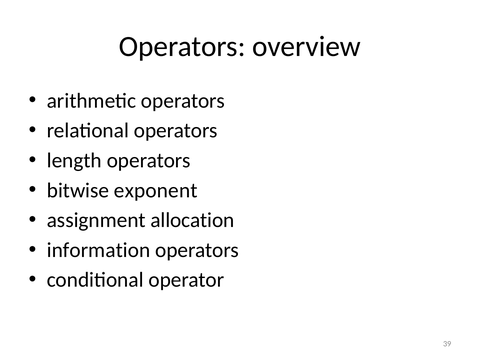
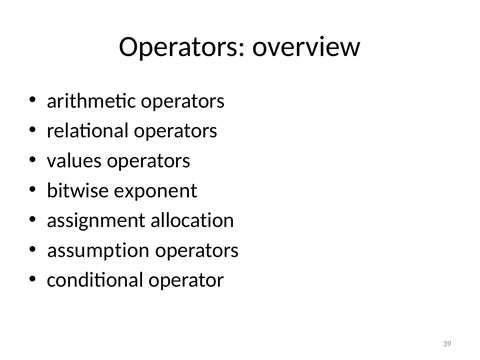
length: length -> values (74, 160)
information: information -> assumption (98, 250)
